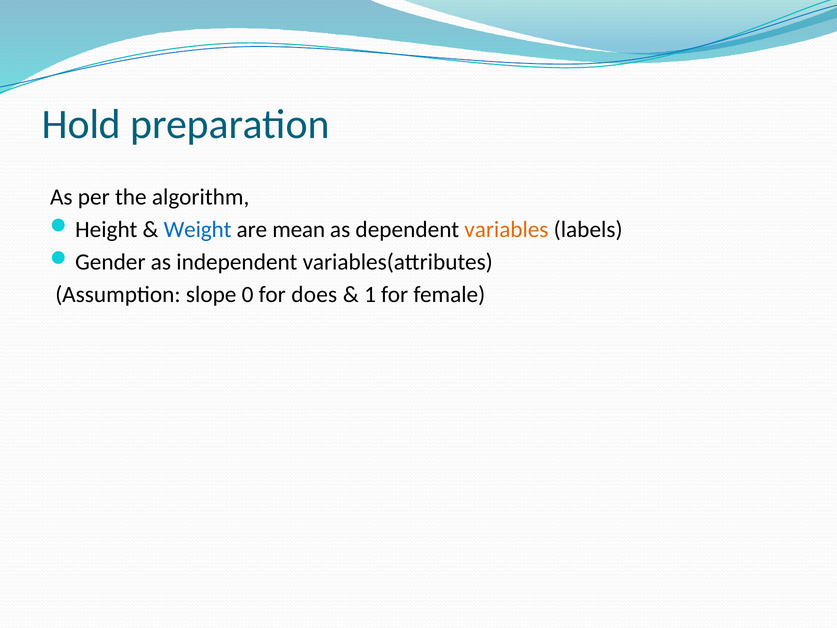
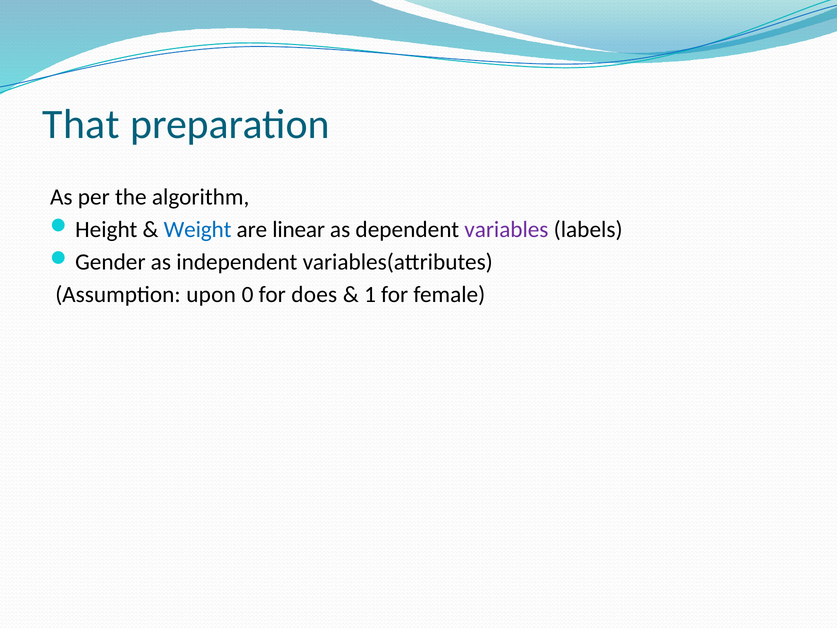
Hold: Hold -> That (81, 125)
mean: mean -> linear (299, 229)
variables colour: orange -> purple (506, 229)
slope: slope -> upon (211, 295)
